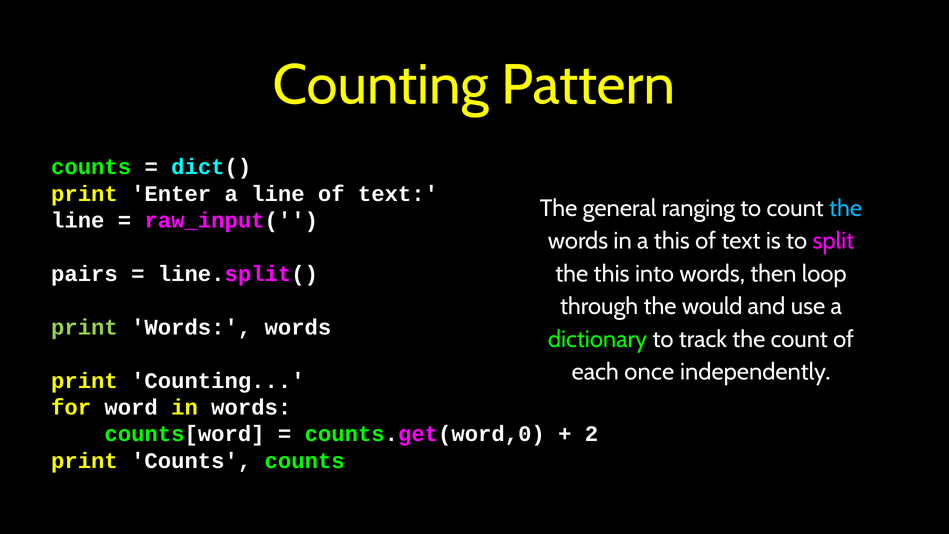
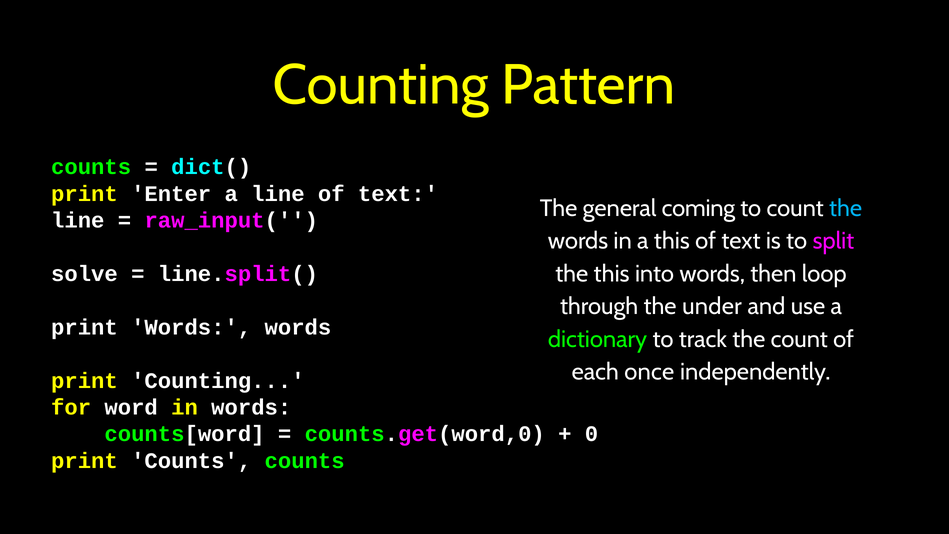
ranging: ranging -> coming (698, 208)
pairs: pairs -> solve (84, 274)
would: would -> under (712, 306)
print colour: light green -> white (84, 327)
2: 2 -> 0 (592, 434)
